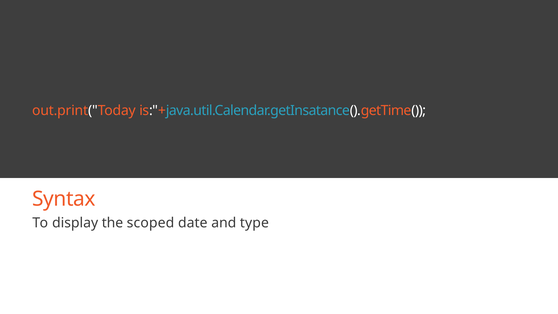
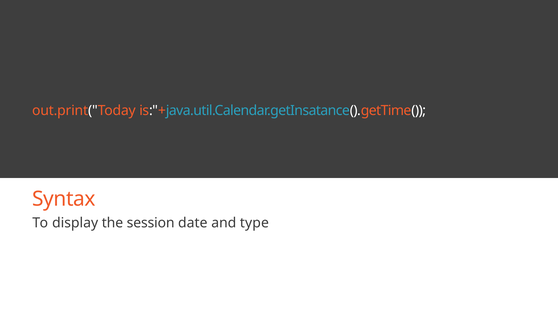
scoped: scoped -> session (151, 223)
